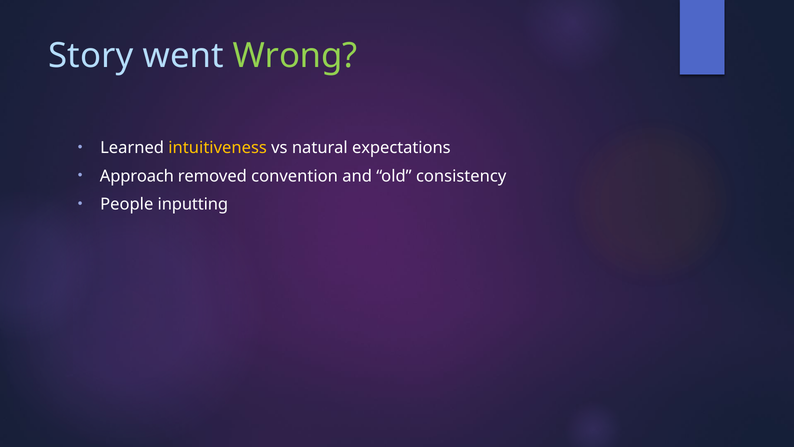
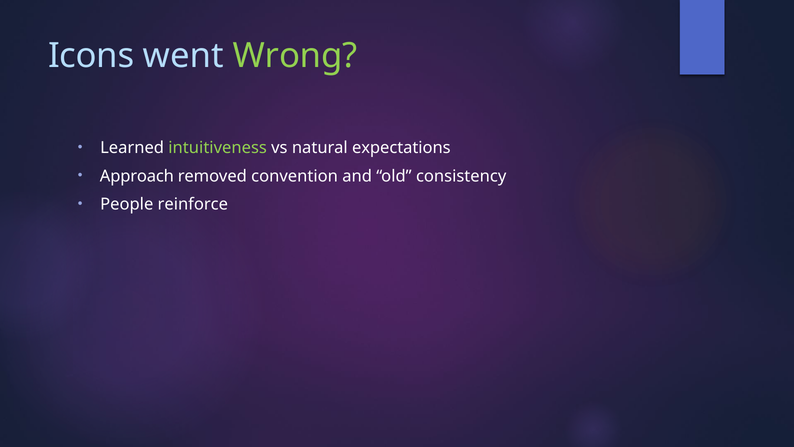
Story: Story -> Icons (91, 56)
intuitiveness colour: yellow -> light green (218, 148)
inputting: inputting -> reinforce (193, 204)
